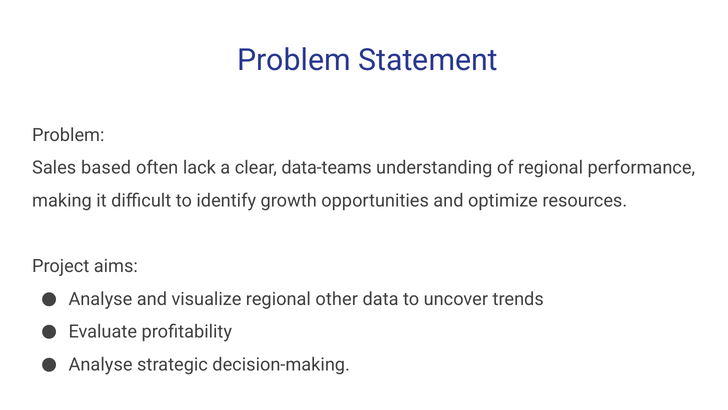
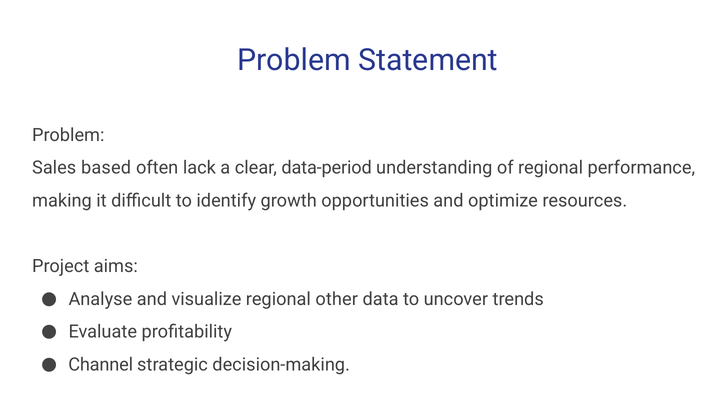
data-teams: data-teams -> data-period (327, 168)
Analyse: Analyse -> Channel (101, 364)
